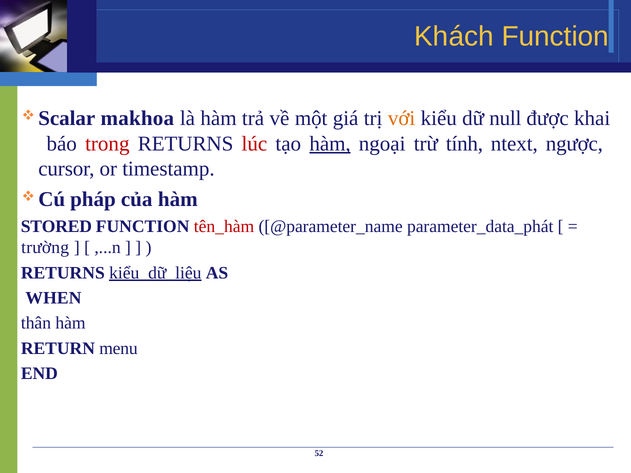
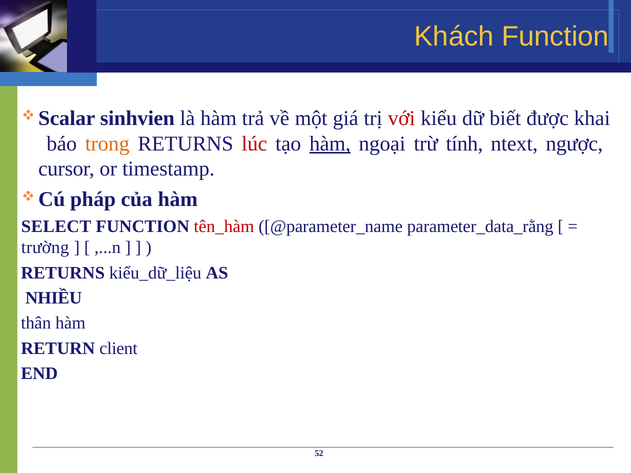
makhoa: makhoa -> sinhvien (137, 119)
với colour: orange -> red (402, 119)
null: null -> biết (505, 119)
trong colour: red -> orange (107, 144)
STORED: STORED -> SELECT (56, 227)
parameter_data_phát: parameter_data_phát -> parameter_data_rằng (480, 227)
kiểu_dữ_liệu underline: present -> none (155, 273)
WHEN: WHEN -> NHIỀU (54, 298)
menu: menu -> client (118, 349)
